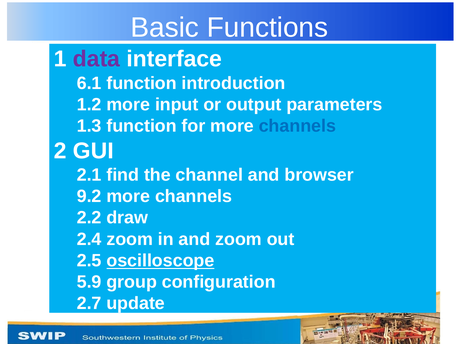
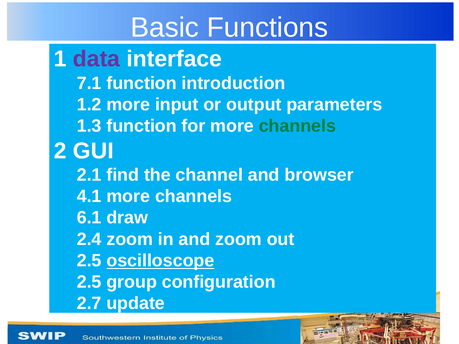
6.1: 6.1 -> 7.1 (89, 83)
channels colour: blue -> green (297, 126)
9.2: 9.2 -> 4.1 (89, 197)
2.2: 2.2 -> 6.1 (89, 218)
5.9: 5.9 -> 2.5 (89, 282)
